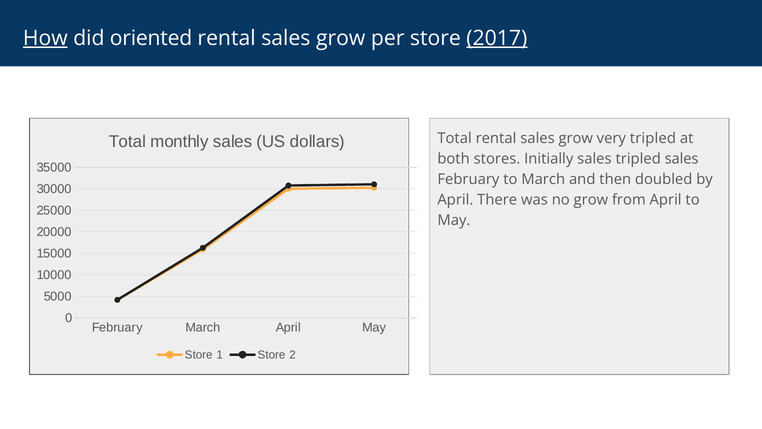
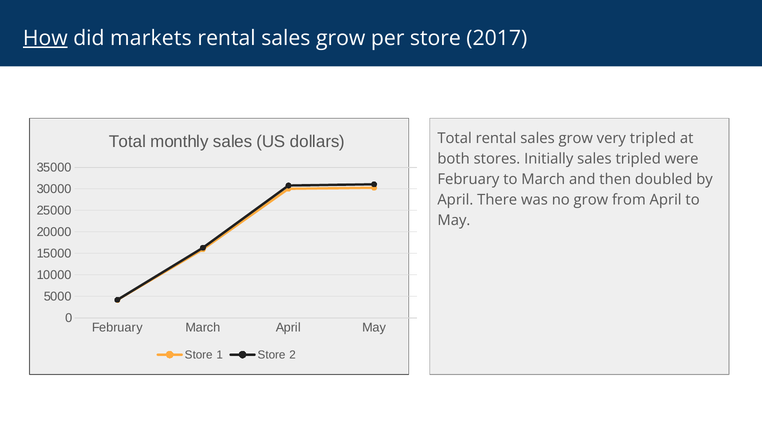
oriented: oriented -> markets (151, 38)
2017 underline: present -> none (497, 38)
tripled sales: sales -> were (682, 159)
